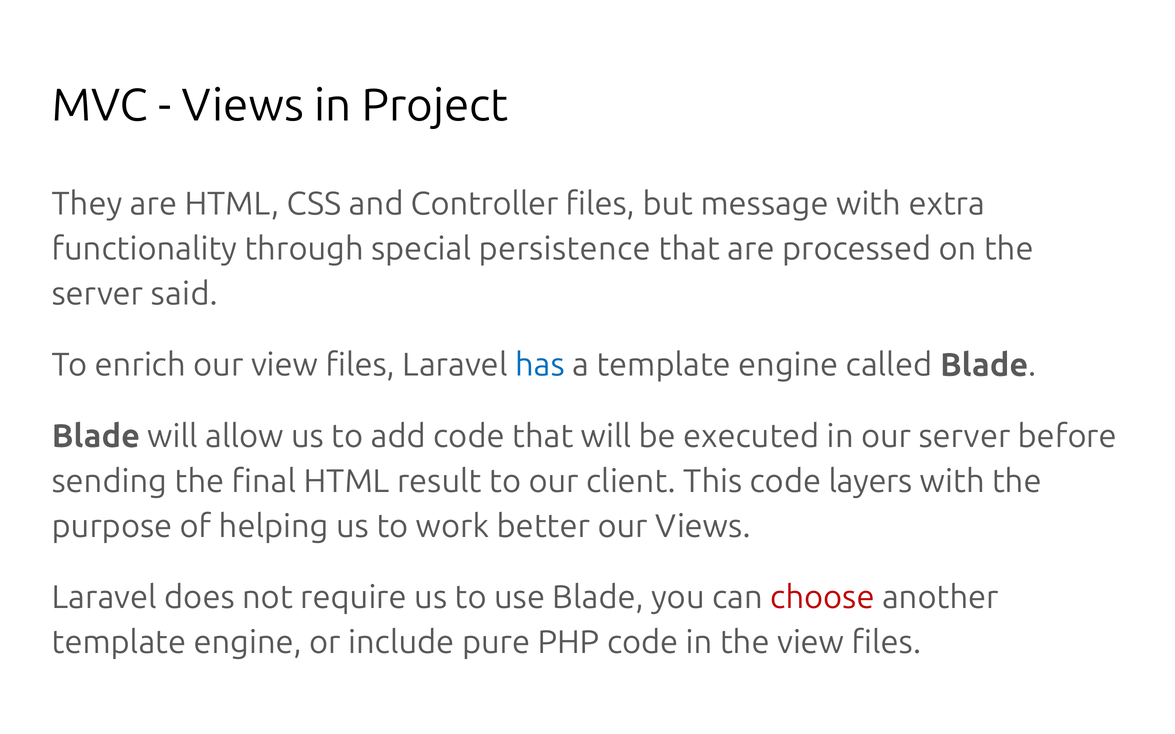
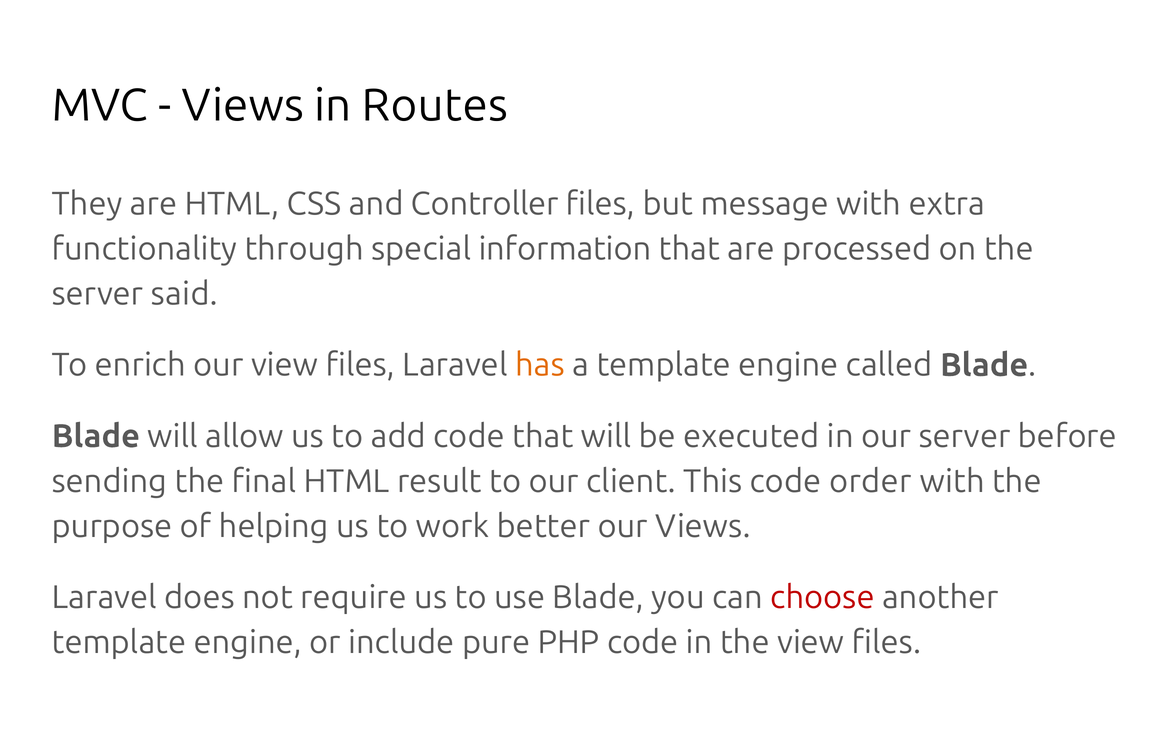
Project: Project -> Routes (435, 106)
persistence: persistence -> information (565, 249)
has colour: blue -> orange (540, 365)
layers: layers -> order (870, 482)
